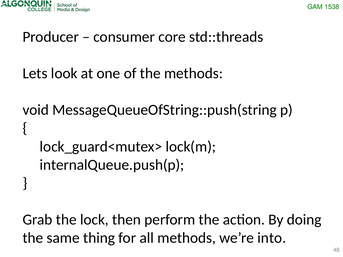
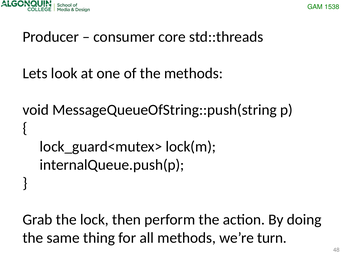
into: into -> turn (272, 238)
